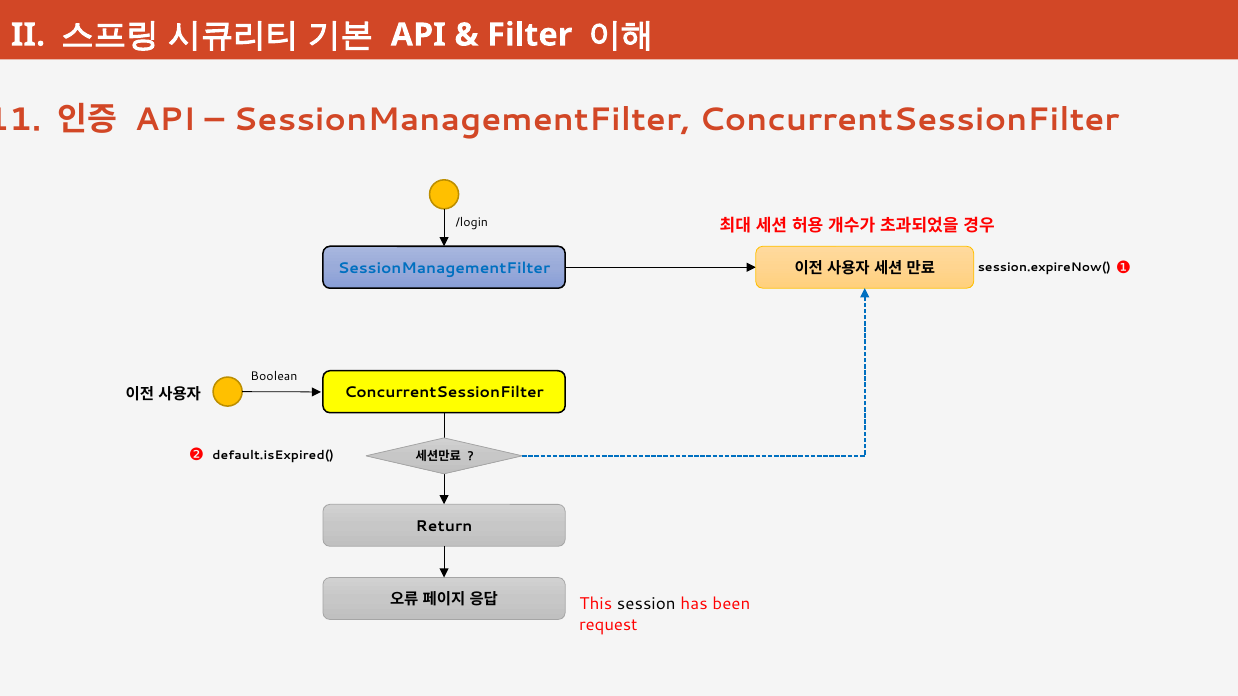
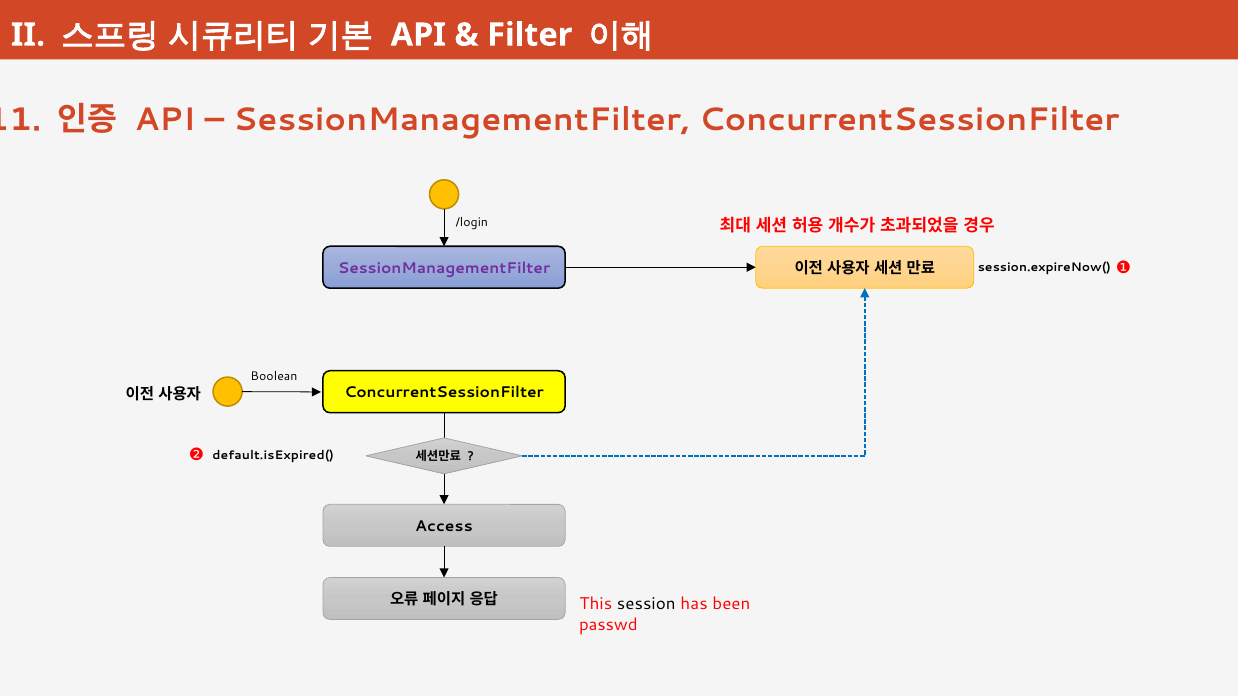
SessionManagementFilter colour: blue -> purple (444, 268)
Return: Return -> Access (444, 527)
request: request -> passwd (608, 625)
